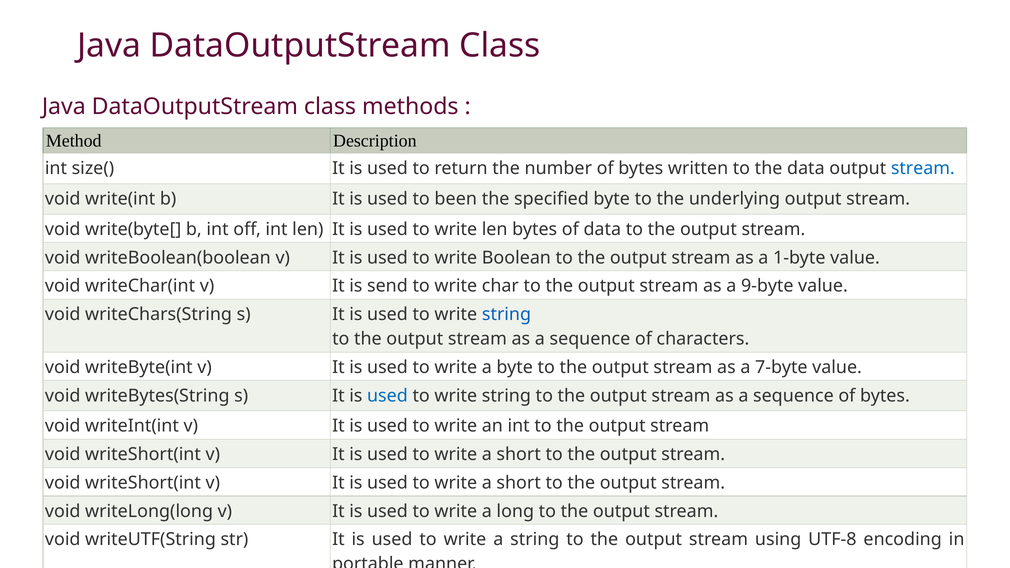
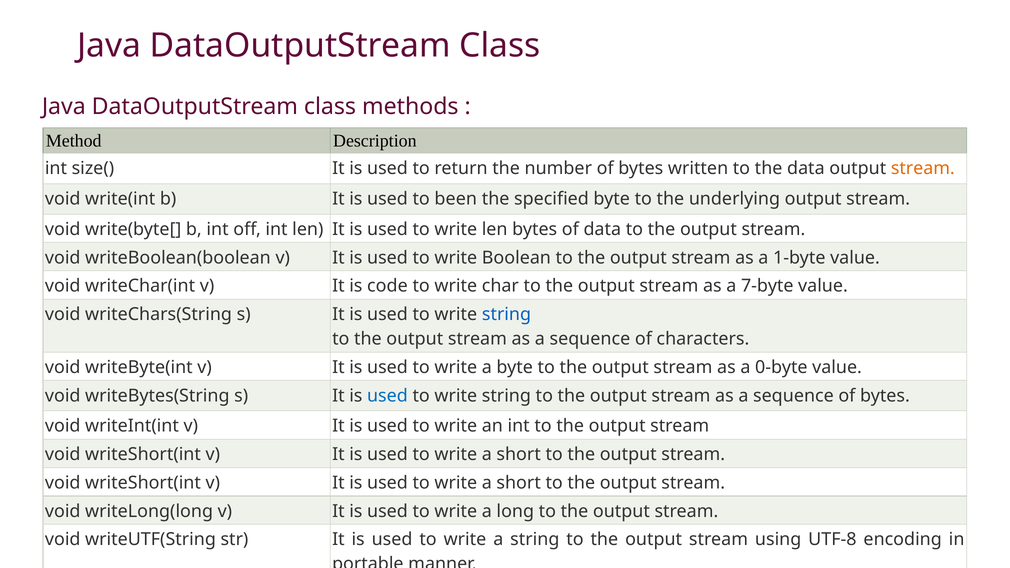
stream colour: blue -> orange (923, 169)
send: send -> code (387, 286)
9-byte: 9-byte -> 7-byte (767, 286)
7-byte: 7-byte -> 0-byte (781, 367)
